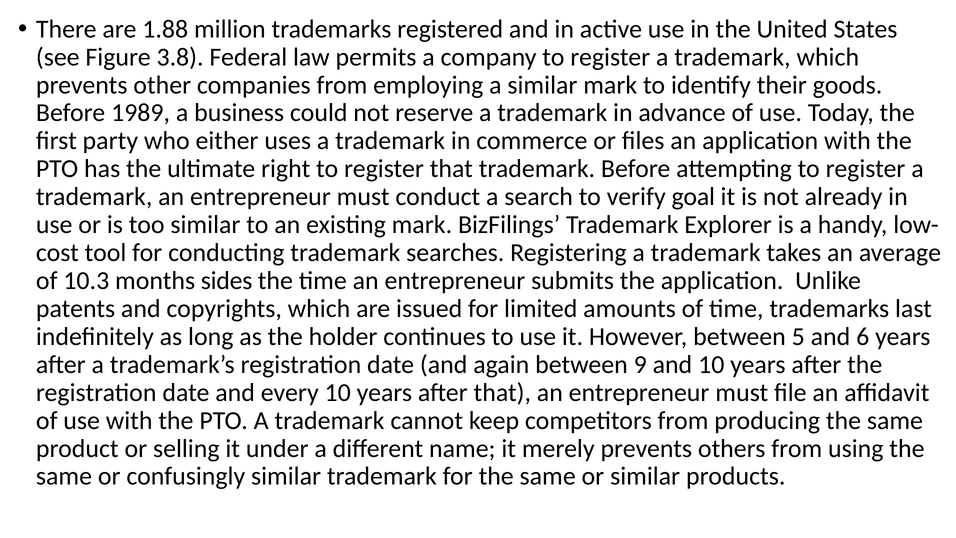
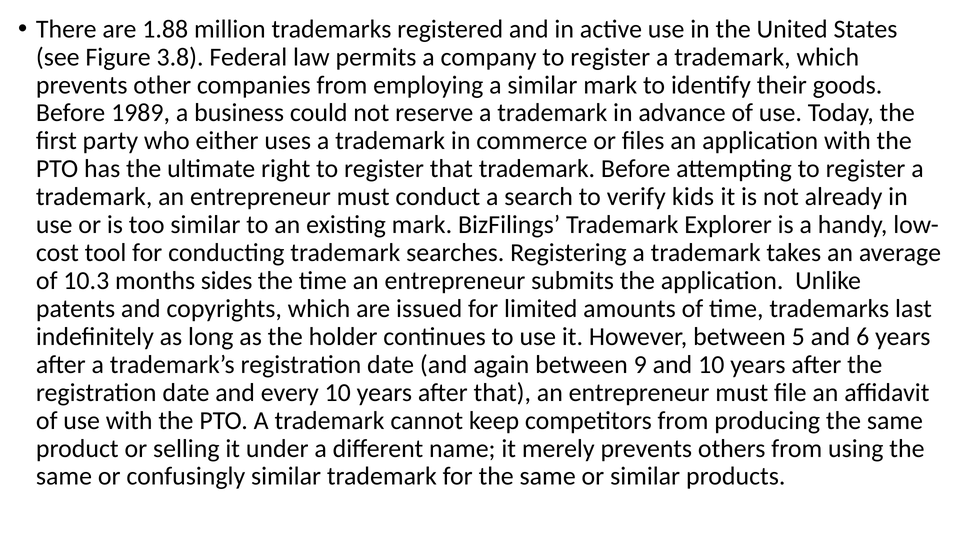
goal: goal -> kids (693, 197)
